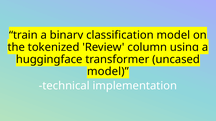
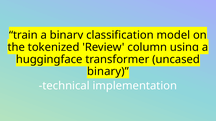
model: model -> binary (108, 72)
